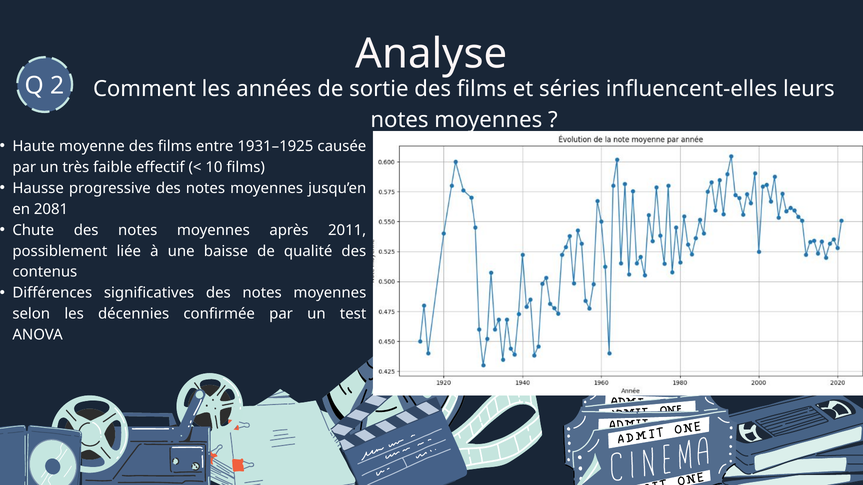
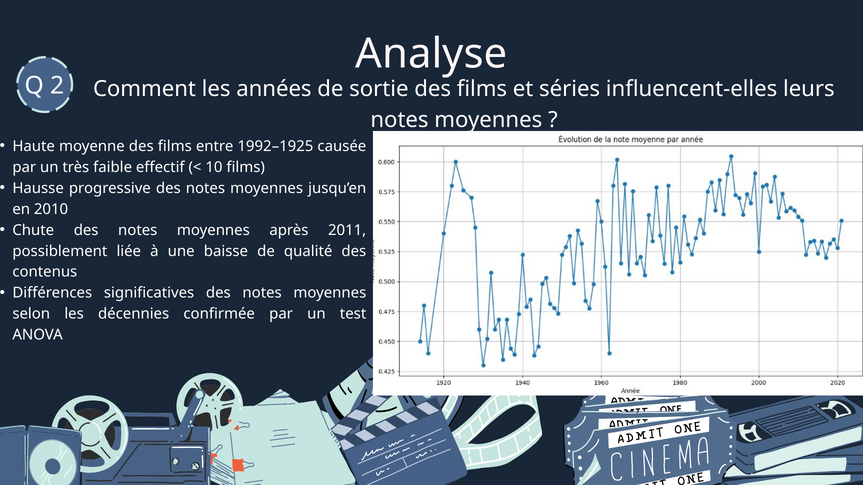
1931–1925: 1931–1925 -> 1992–1925 (275, 146)
2081: 2081 -> 2010 (51, 209)
